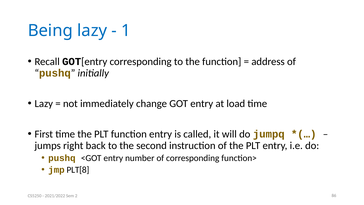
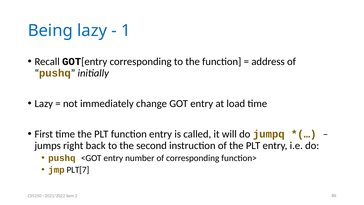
PLT[8: PLT[8 -> PLT[7 (78, 170)
